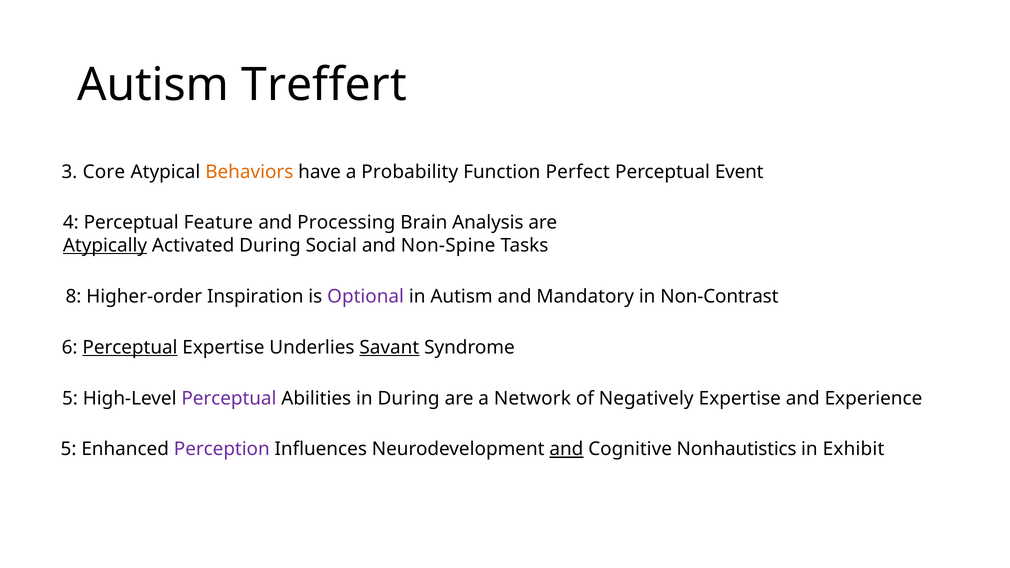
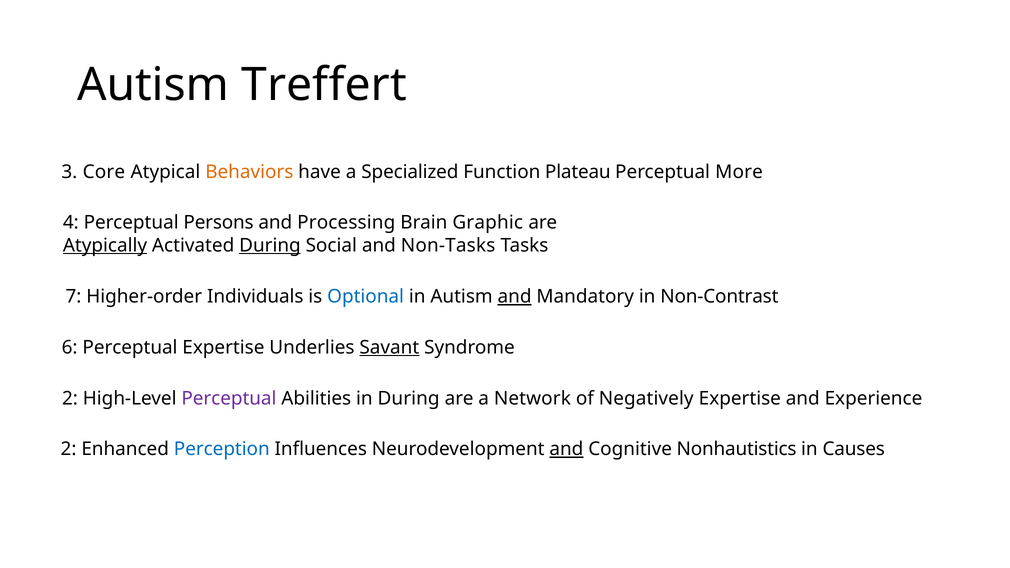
Probability: Probability -> Specialized (410, 172)
Perfect: Perfect -> Plateau (578, 172)
Event: Event -> More (739, 172)
Feature: Feature -> Persons (219, 223)
Analysis: Analysis -> Graphic (488, 223)
During underline: none -> present (270, 246)
Non-Spine: Non-Spine -> Non-Tasks (448, 246)
8: 8 -> 7 (73, 297)
Inspiration: Inspiration -> Individuals (255, 297)
Optional colour: purple -> blue (366, 297)
and underline: none -> present (515, 297)
Perceptual underline: present -> none (130, 348)
5: 5 -> 2 (70, 398)
5: 5 -> 2 (69, 449)
Perception colour: purple -> blue (222, 449)
Exhibit: Exhibit -> Causes (854, 449)
